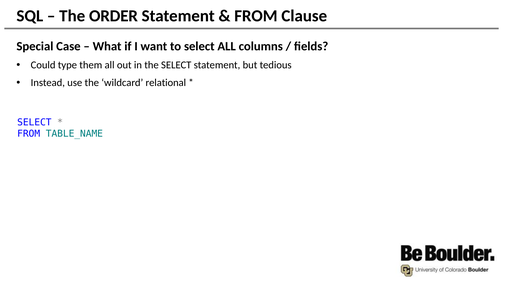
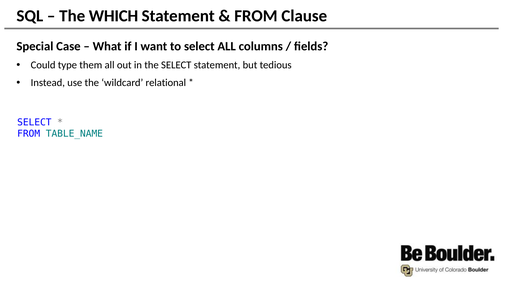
ORDER: ORDER -> WHICH (113, 16)
